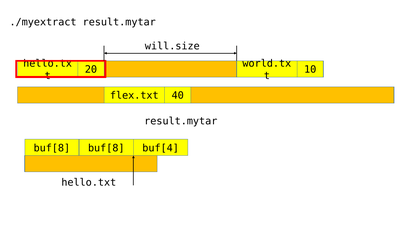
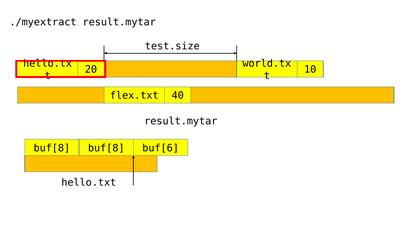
will.size: will.size -> test.size (172, 46)
buf[4: buf[4 -> buf[6 (161, 148)
